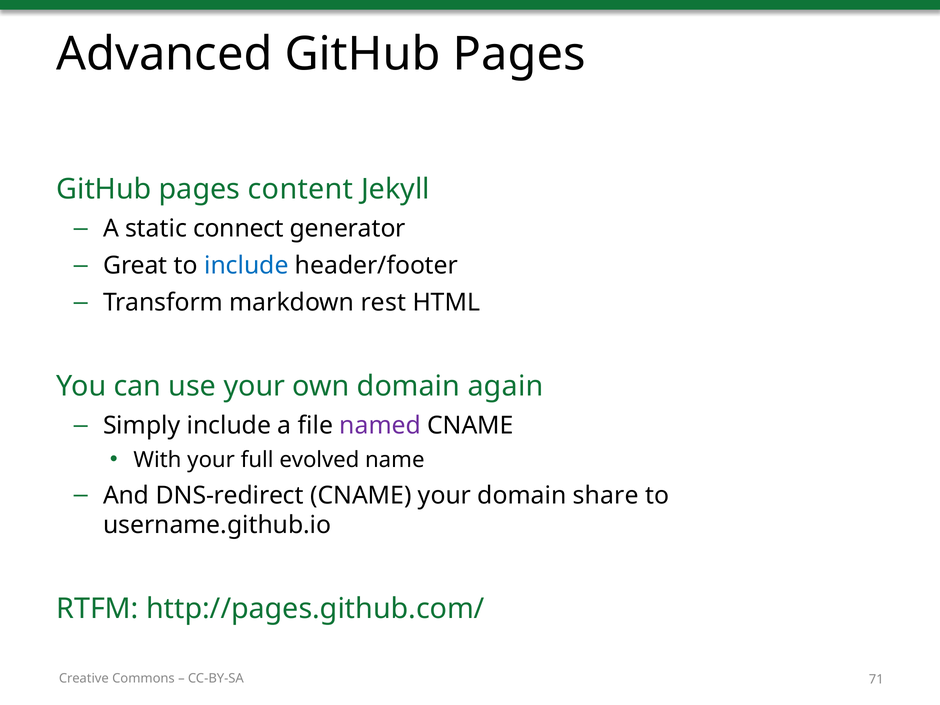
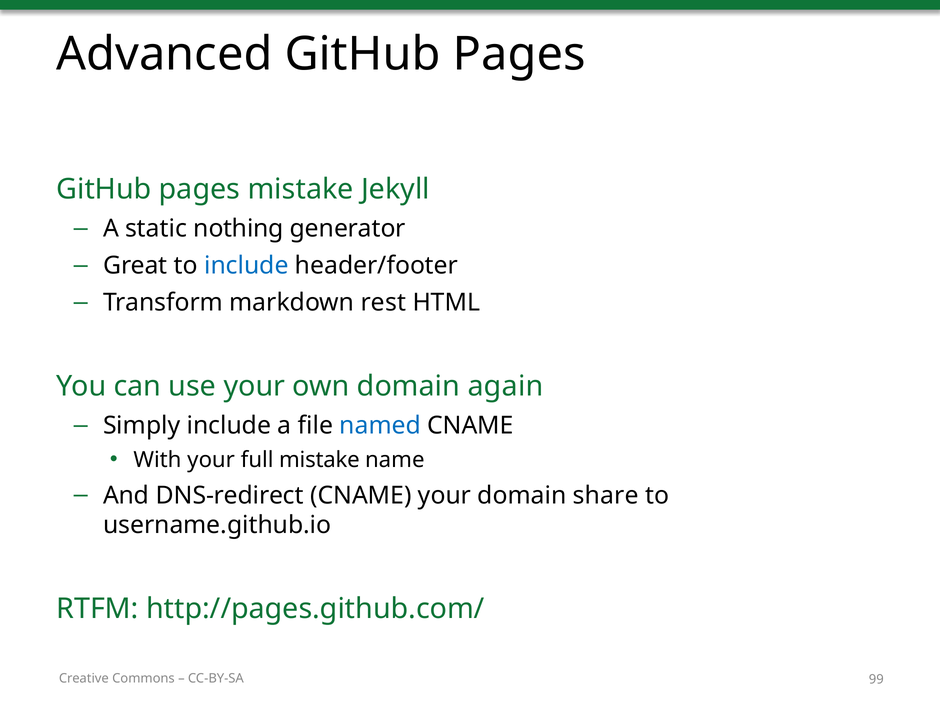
pages content: content -> mistake (301, 189)
connect: connect -> nothing (238, 229)
named colour: purple -> blue (380, 425)
full evolved: evolved -> mistake (319, 460)
71: 71 -> 99 (876, 679)
